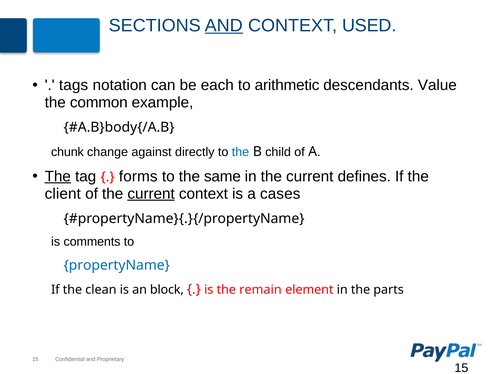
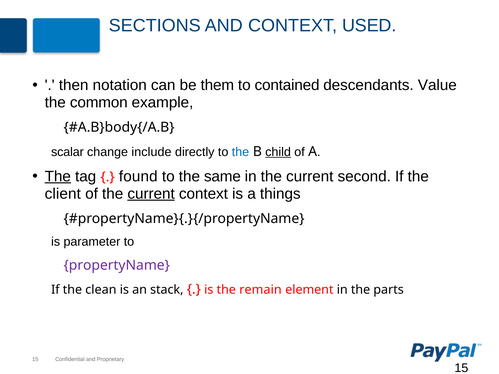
AND underline: present -> none (224, 26)
tags: tags -> then (74, 85)
each: each -> them (217, 85)
arithmetic: arithmetic -> contained (287, 85)
chunk: chunk -> scalar (67, 152)
against: against -> include (151, 152)
child underline: none -> present (278, 152)
forms: forms -> found (138, 176)
defines: defines -> second (364, 176)
cases: cases -> things (280, 194)
comments: comments -> parameter (92, 242)
propertyName colour: blue -> purple (117, 265)
block: block -> stack (167, 290)
